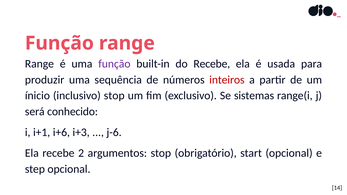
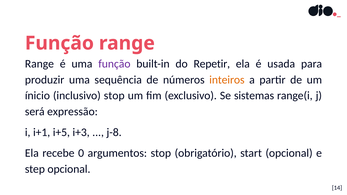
do Recebe: Recebe -> Repetir (212, 64)
inteiros colour: red -> orange (227, 80)
conhecido: conhecido -> expressão (72, 112)
i+6: i+6 -> i+5 (61, 133)
j-6: j-6 -> j-8 (114, 133)
2: 2 -> 0 (81, 153)
